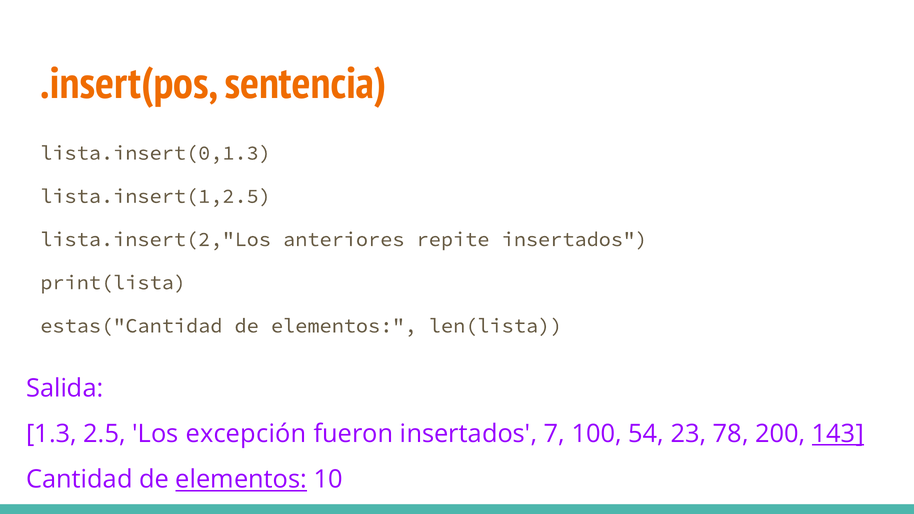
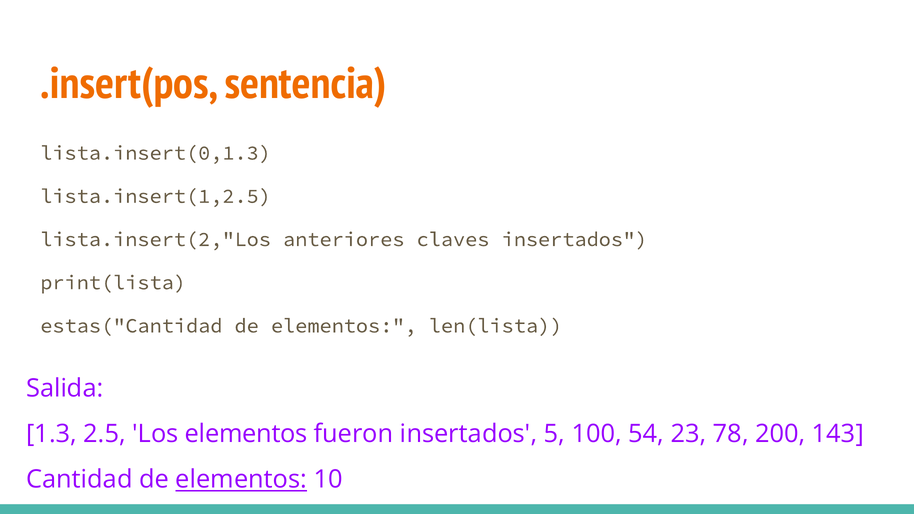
repite: repite -> claves (453, 239)
Los excepción: excepción -> elementos (246, 434)
7: 7 -> 5 (554, 434)
143 underline: present -> none (838, 434)
